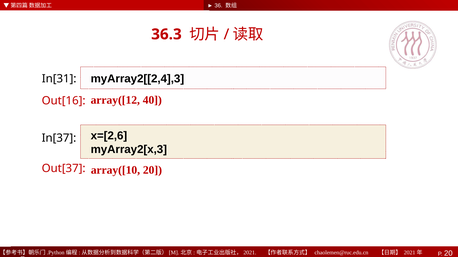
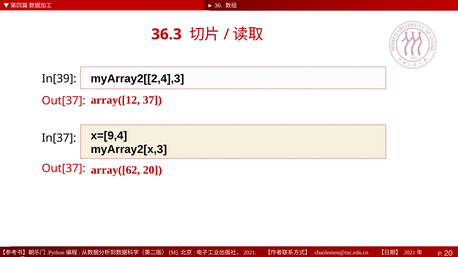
In[31: In[31 -> In[39 (59, 79)
Out[16: Out[16 -> Out[37 (64, 101)
40: 40 -> 37 (152, 100)
x=[2,6: x=[2,6 -> x=[9,4 (109, 136)
array([10: array([10 -> array([62 (115, 170)
